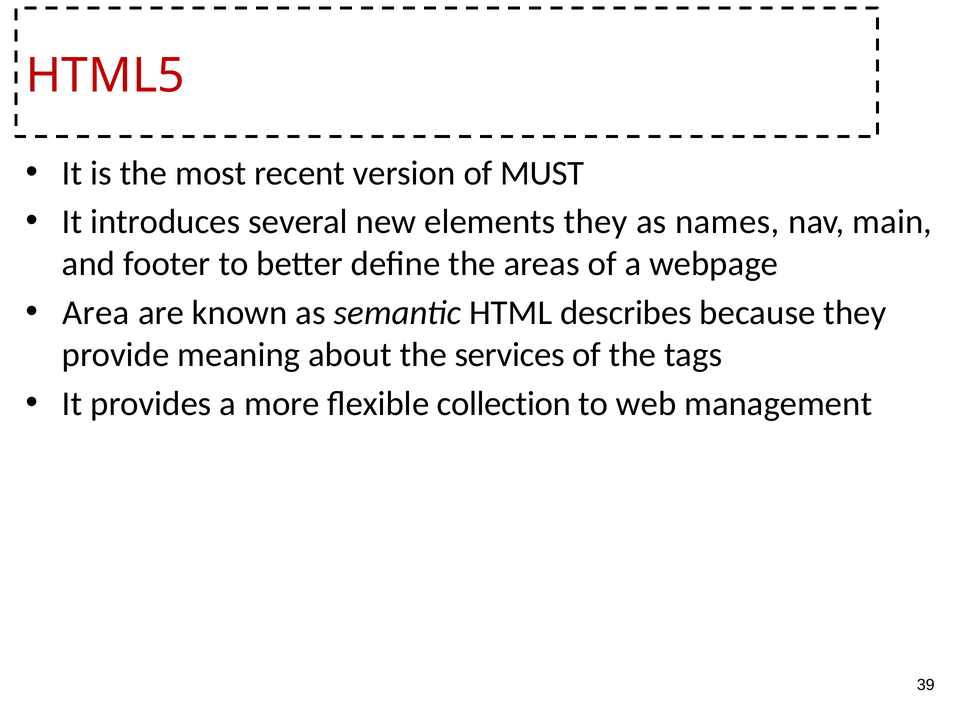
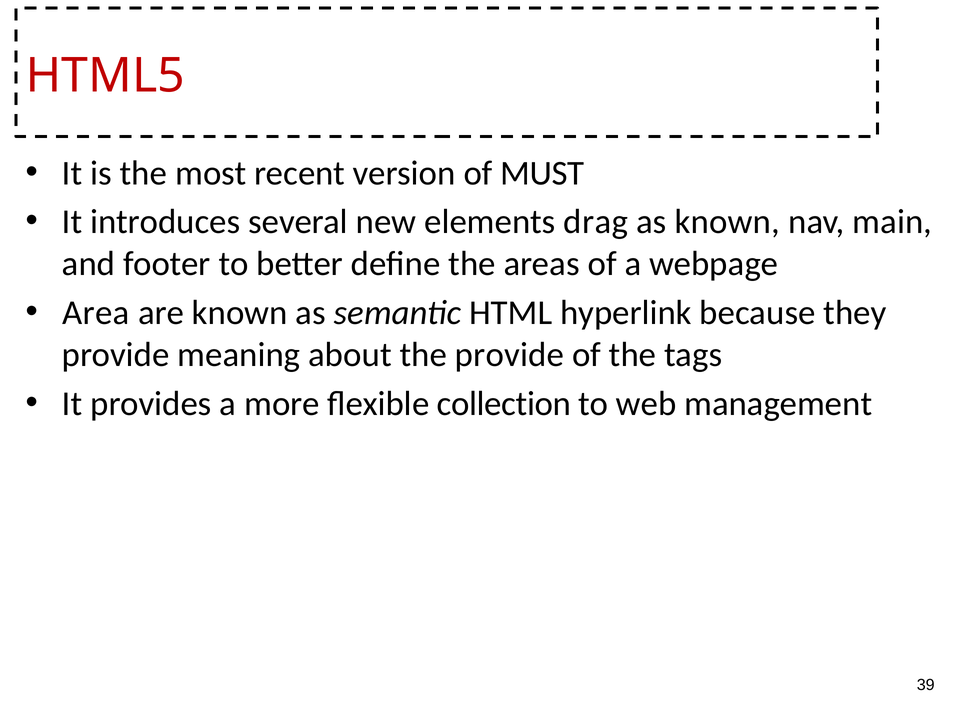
elements they: they -> drag (596, 222)
as names: names -> known (727, 222)
describes: describes -> hyperlink (626, 313)
the services: services -> provide (509, 355)
